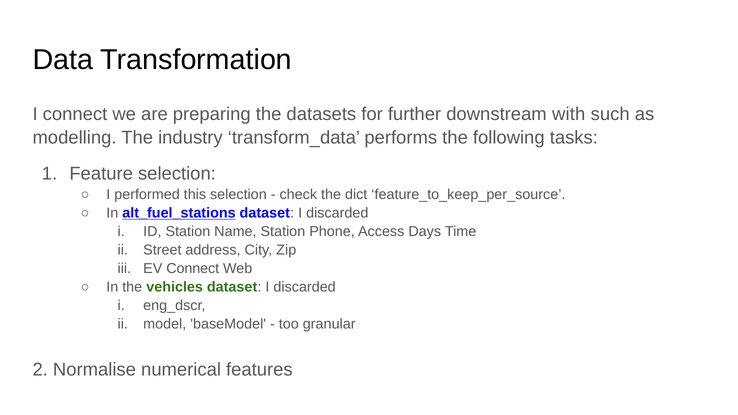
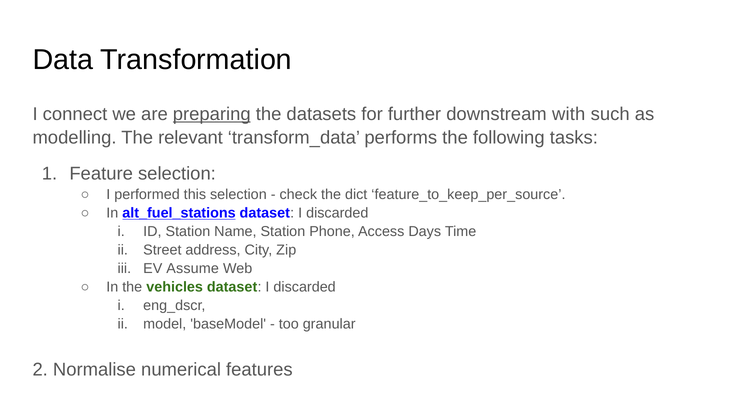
preparing underline: none -> present (212, 114)
industry: industry -> relevant (190, 138)
EV Connect: Connect -> Assume (193, 269)
